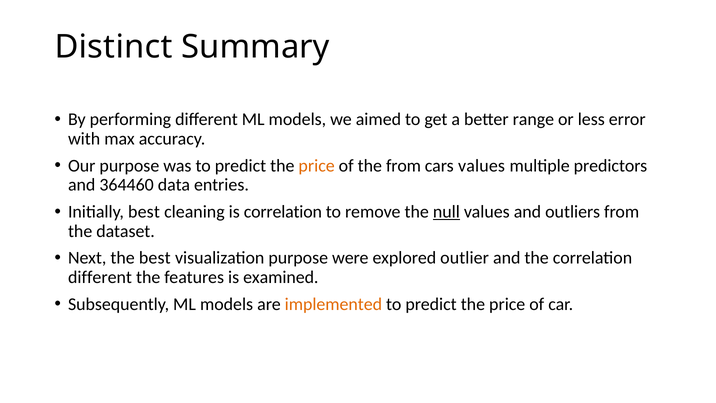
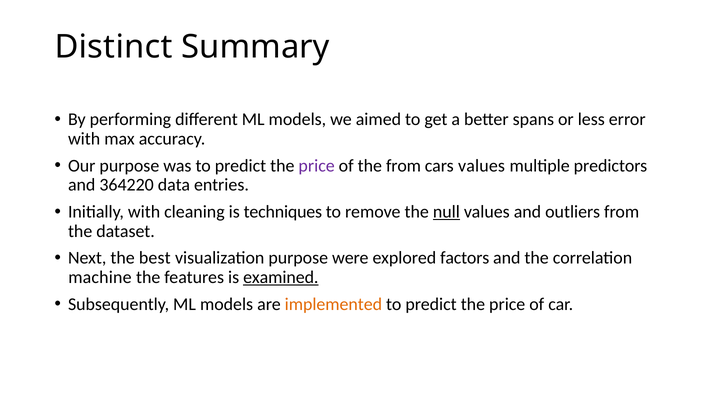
range: range -> spans (533, 119)
price colour: orange -> purple (317, 166)
364460: 364460 -> 364220 (127, 185)
Initially best: best -> with (144, 212)
is correlation: correlation -> techniques (283, 212)
outlier: outlier -> factors (465, 258)
different: different -> machine (100, 277)
examined underline: none -> present (281, 277)
